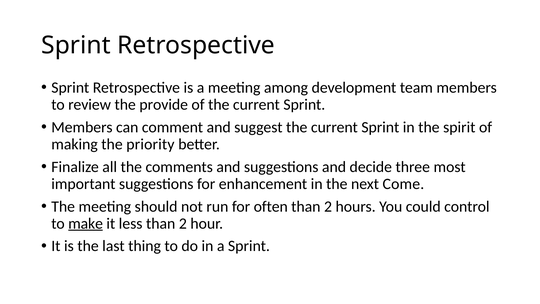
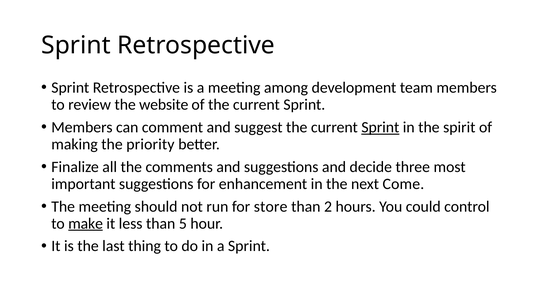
provide: provide -> website (164, 105)
Sprint underline: none -> present (380, 127)
often: often -> store (271, 206)
less than 2: 2 -> 5 (183, 223)
